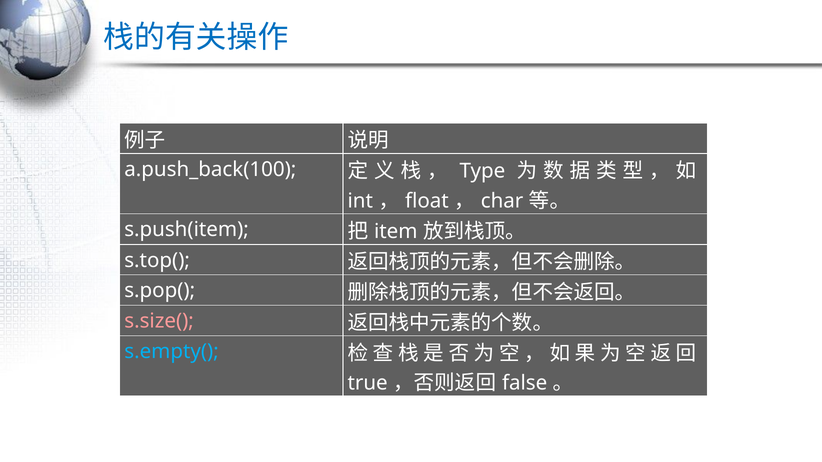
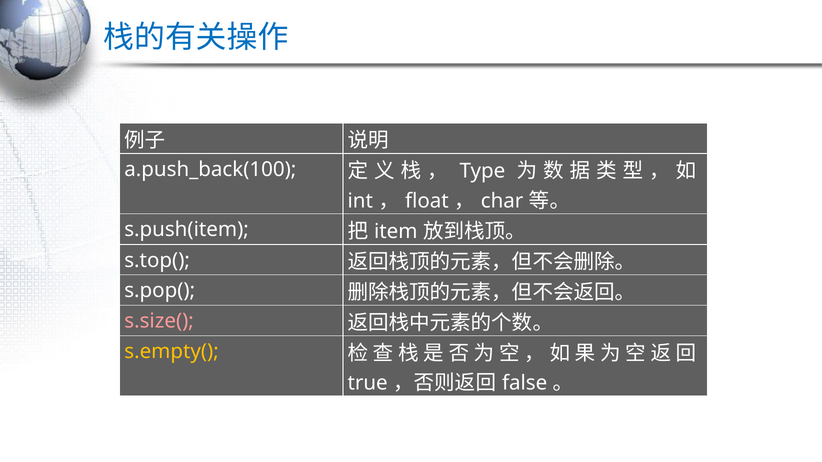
s.empty( colour: light blue -> yellow (172, 352)
